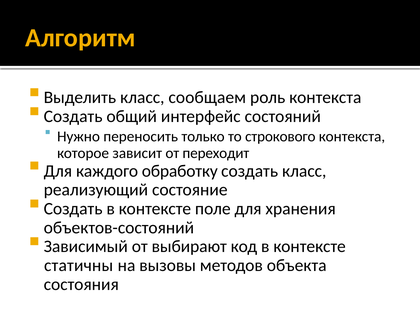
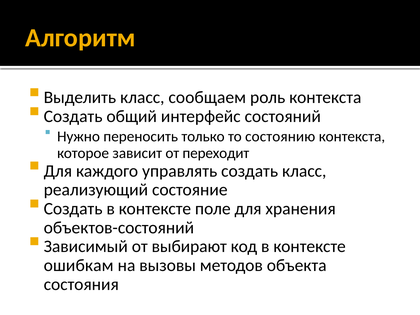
строкового: строкового -> состоянию (280, 137)
обработку: обработку -> управлять (180, 171)
статичны: статичны -> ошибкам (79, 265)
